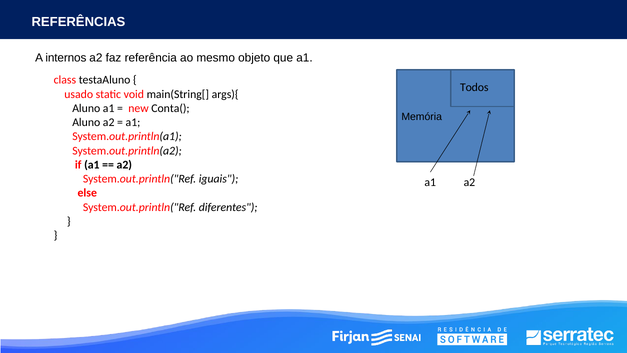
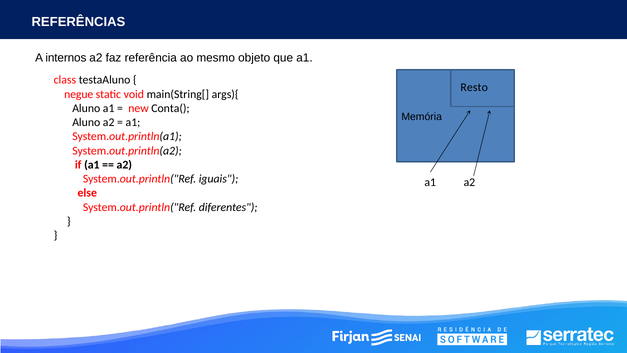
Todos: Todos -> Resto (474, 87)
usado: usado -> negue (79, 94)
